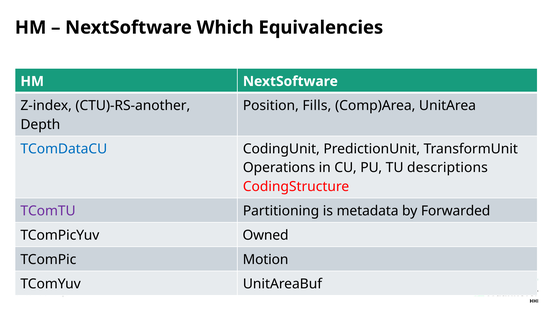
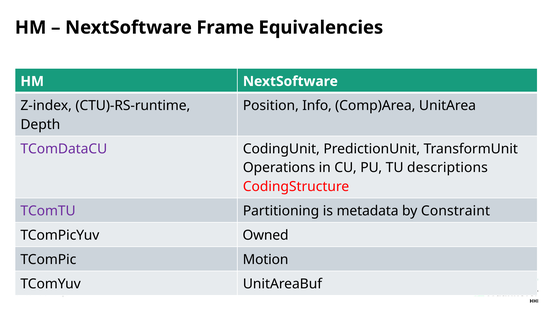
Which: Which -> Frame (225, 28)
CTU)-RS-another: CTU)-RS-another -> CTU)-RS-runtime (133, 106)
Fills: Fills -> Info (317, 106)
TComDataCU colour: blue -> purple (64, 149)
Forwarded: Forwarded -> Constraint (455, 211)
